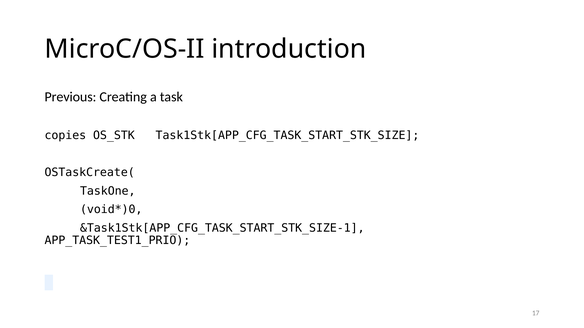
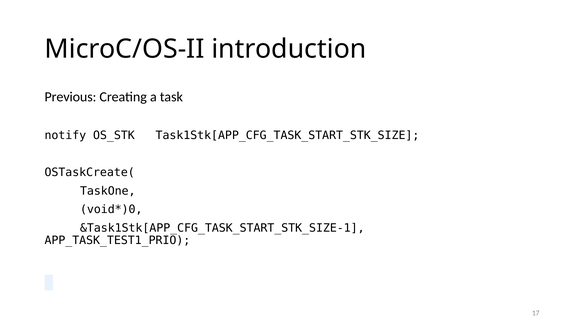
copies: copies -> notify (65, 136)
